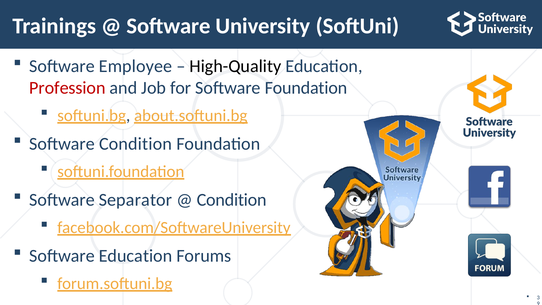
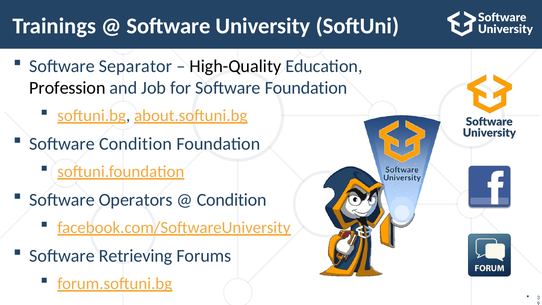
Employee: Employee -> Separator (135, 66)
Profession colour: red -> black (67, 88)
Separator: Separator -> Operators (136, 200)
Software Education: Education -> Retrieving (136, 256)
